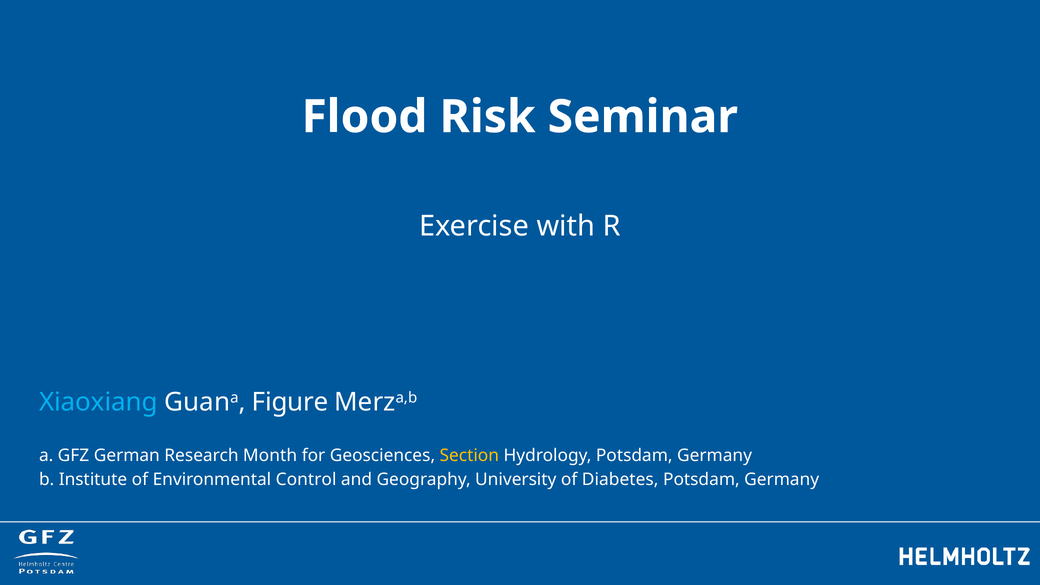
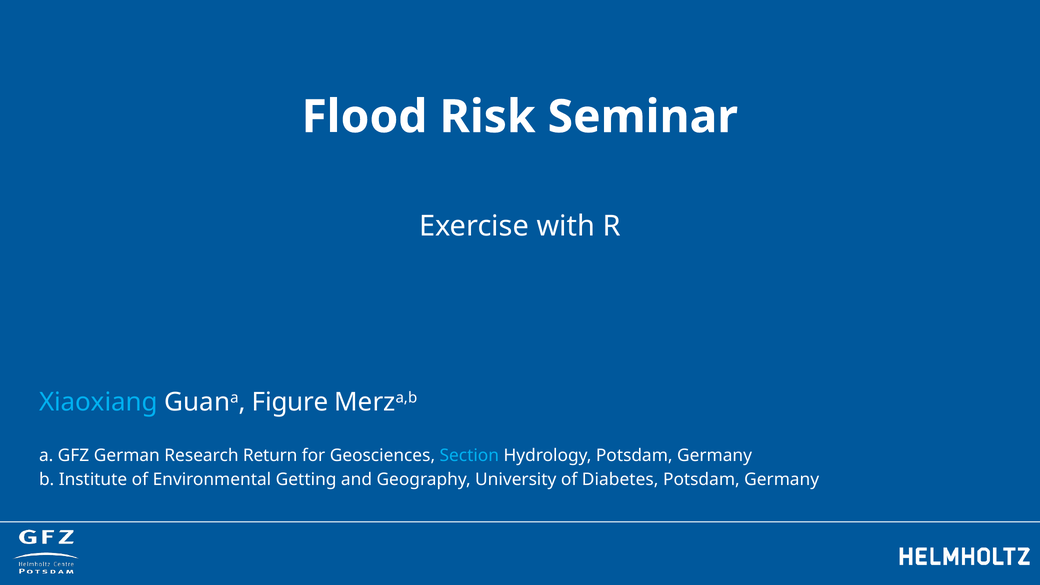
Month: Month -> Return (270, 455)
Section colour: yellow -> light blue (469, 455)
Control: Control -> Getting (306, 480)
